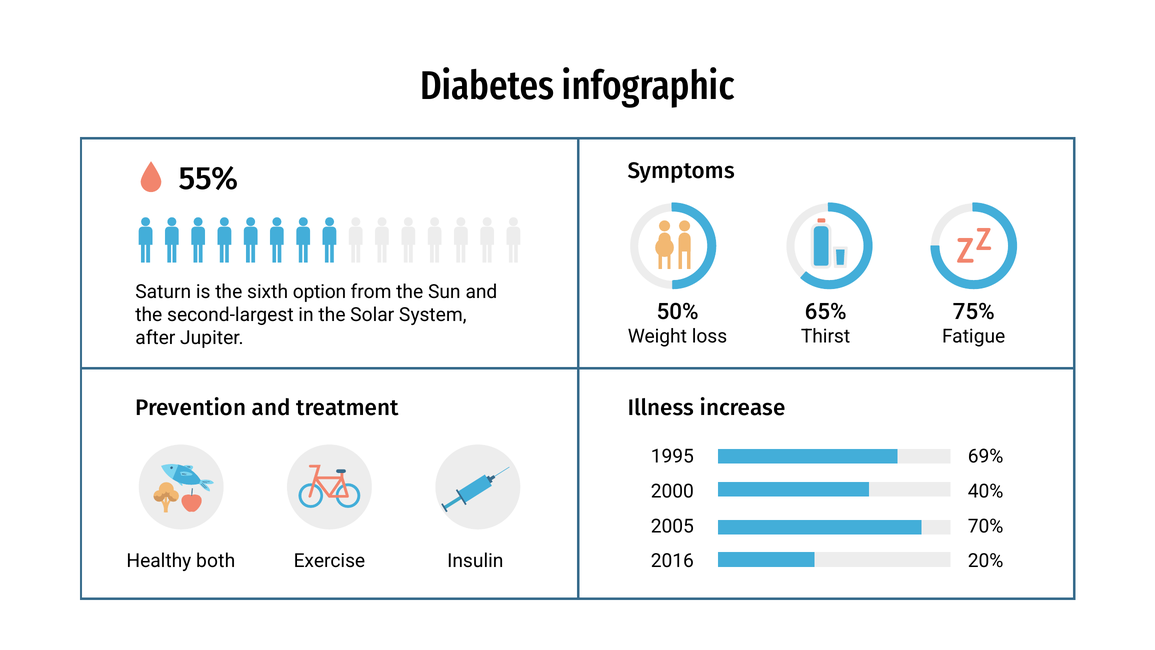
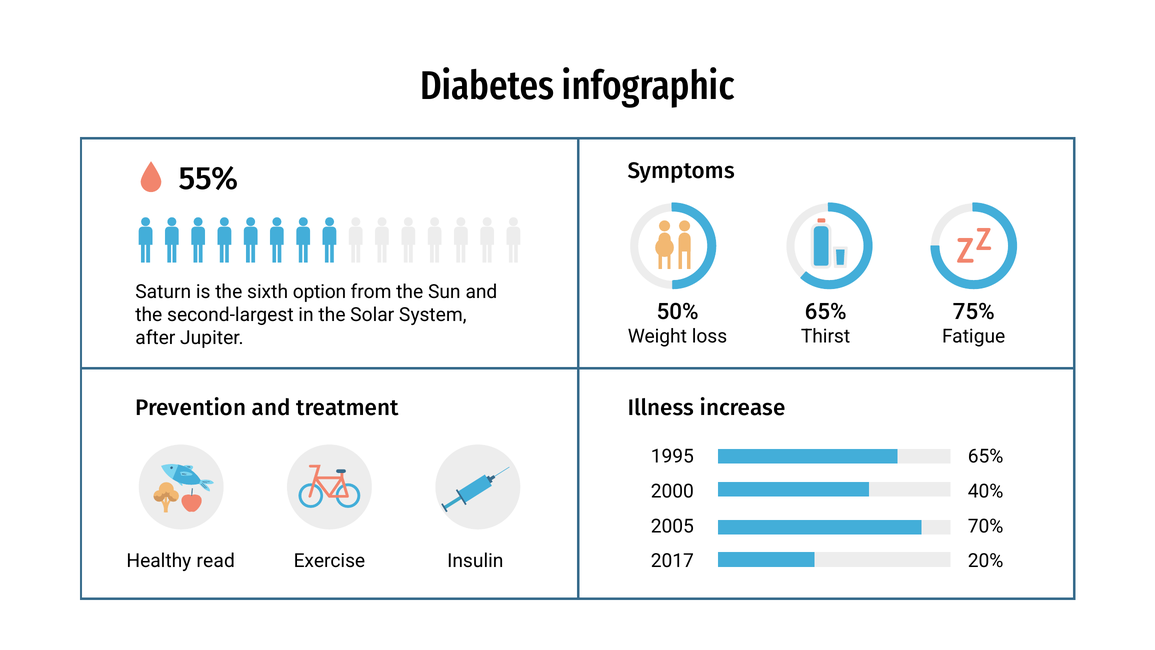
69%: 69% -> 65% (986, 456)
both: both -> read (216, 560)
2016: 2016 -> 2017 (672, 561)
